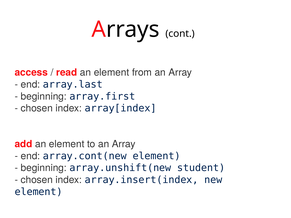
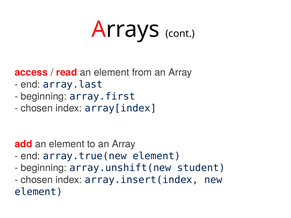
array.cont(new: array.cont(new -> array.true(new (85, 156)
